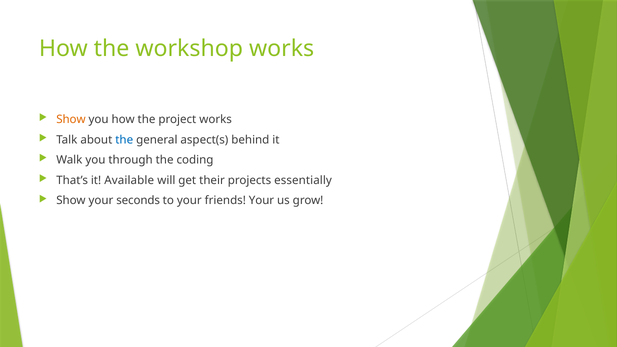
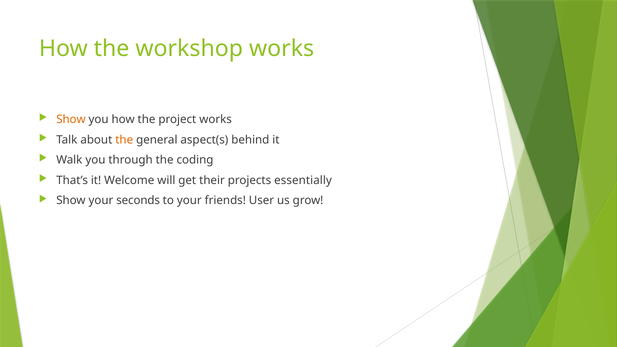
the colour: blue -> orange (124, 140)
Available: Available -> Welcome (129, 180)
friends Your: Your -> User (261, 201)
